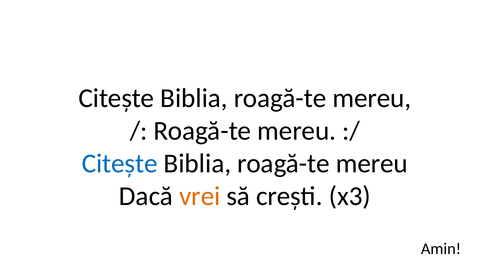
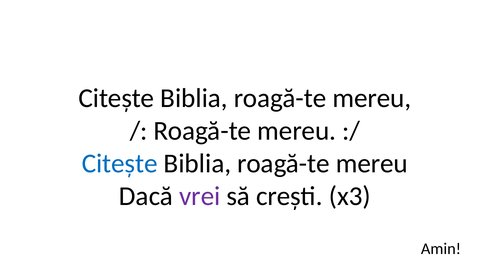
vrei colour: orange -> purple (200, 196)
